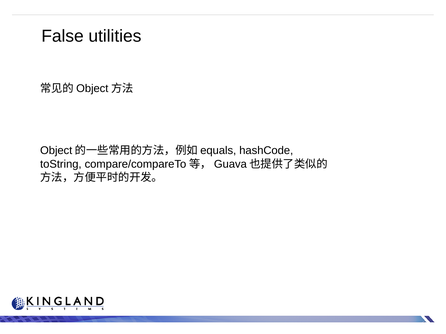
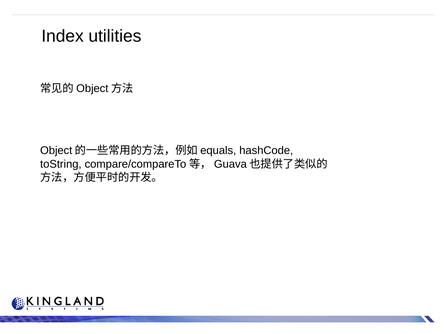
False: False -> Index (63, 36)
